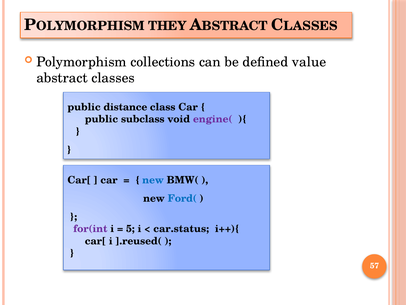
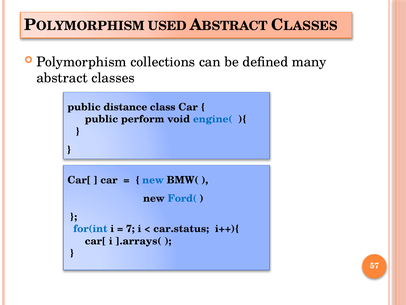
THEY: THEY -> USED (167, 26)
value: value -> many (309, 62)
subclass: subclass -> perform (143, 119)
engine( colour: purple -> blue (213, 119)
for(int colour: purple -> blue (90, 229)
5: 5 -> 7 (130, 229)
].reused(: ].reused( -> ].arrays( (139, 241)
